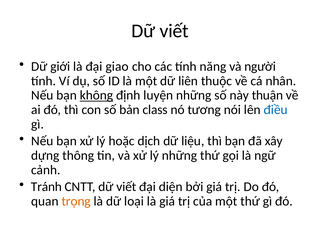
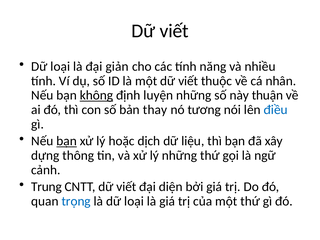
giới: giới -> loại (60, 67)
giao: giao -> giản (117, 67)
người: người -> nhiều (260, 67)
một dữ liên: liên -> viết (188, 81)
class: class -> thay (155, 110)
bạn underline: none -> present (67, 141)
Tránh: Tránh -> Trung (46, 187)
trọng colour: orange -> blue (76, 201)
